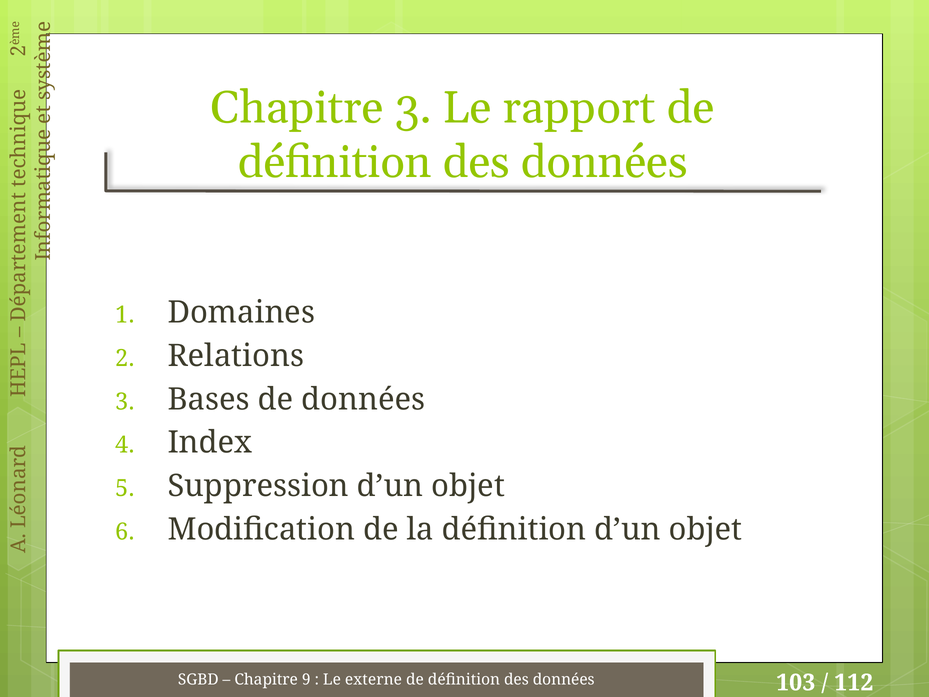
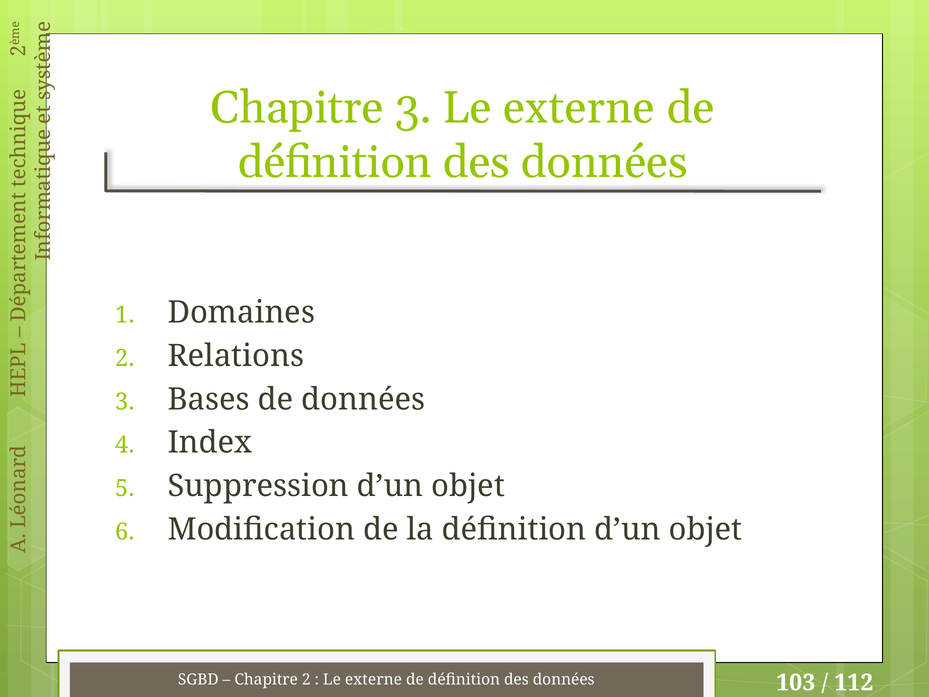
3 Le rapport: rapport -> externe (579, 108)
Chapitre 9: 9 -> 2 (306, 679)
